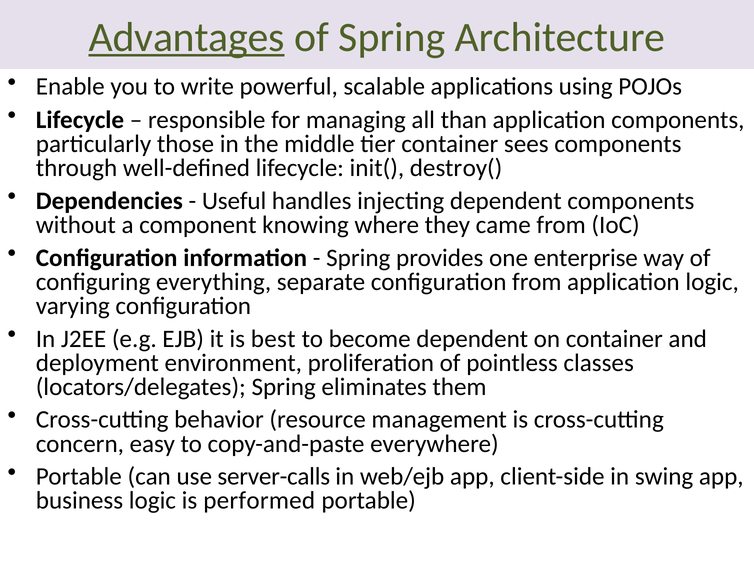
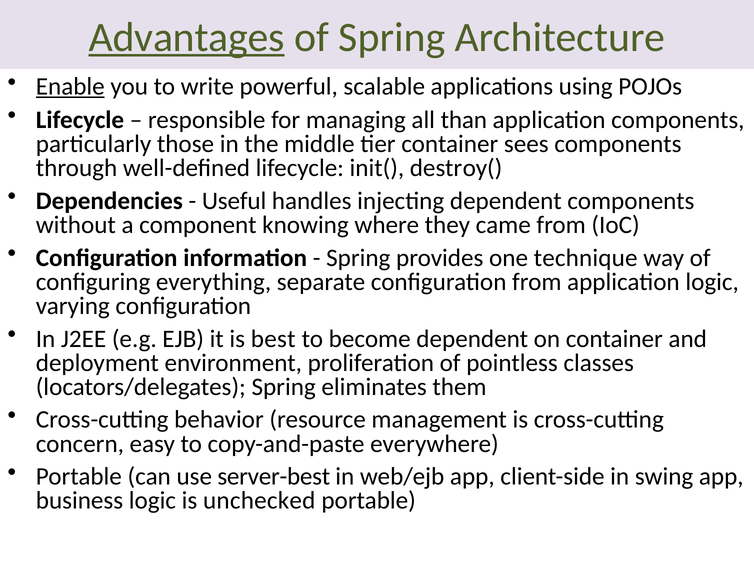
Enable underline: none -> present (70, 86)
enterprise: enterprise -> technique (586, 258)
server-calls: server-calls -> server-best (274, 477)
performed: performed -> unchecked (259, 501)
